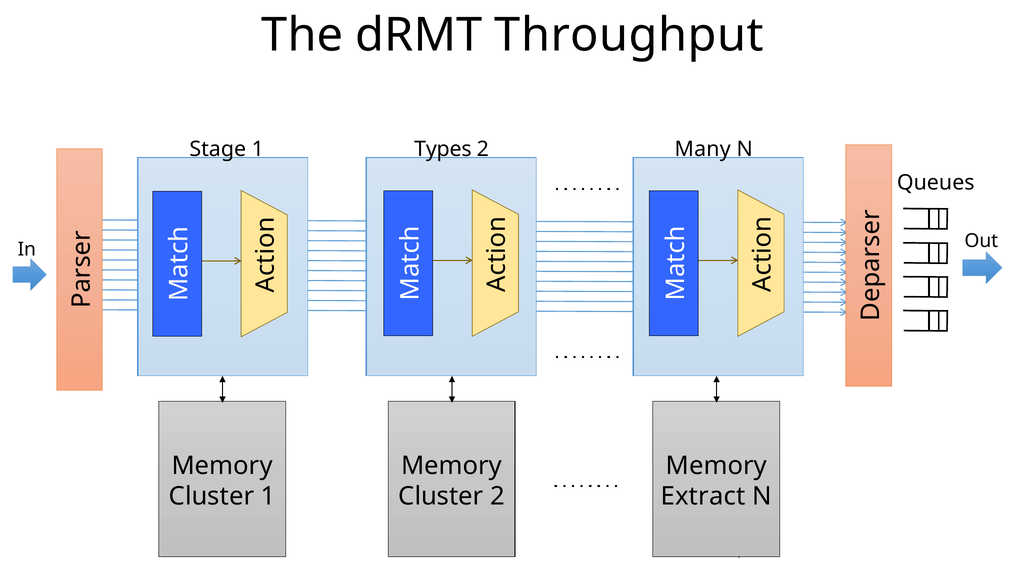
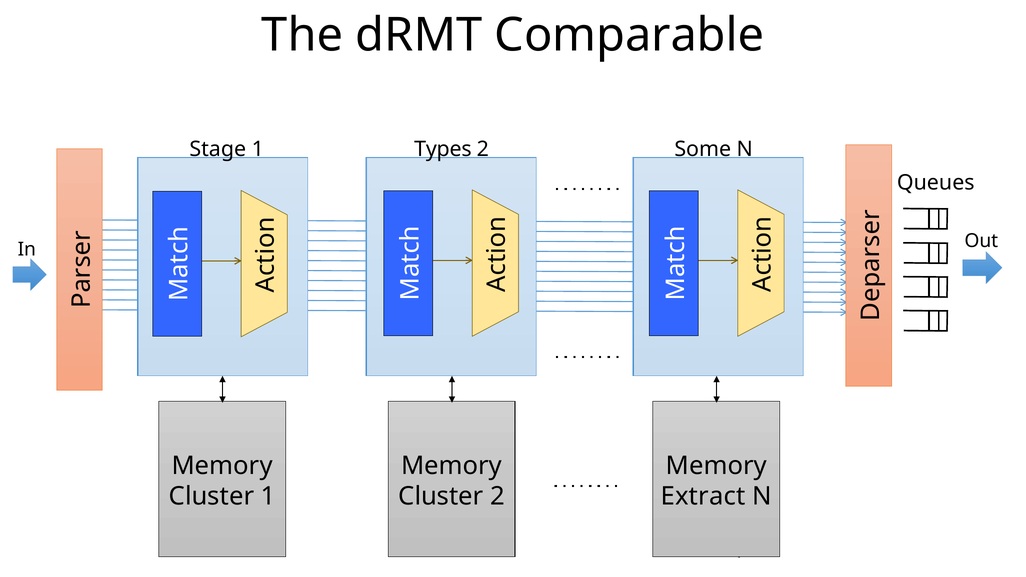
Throughput: Throughput -> Comparable (629, 35)
Many: Many -> Some (703, 149)
